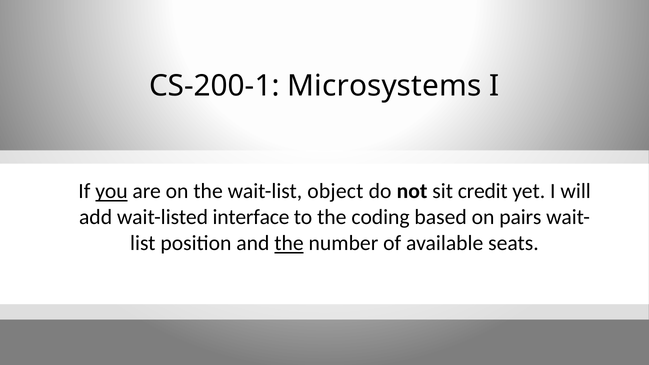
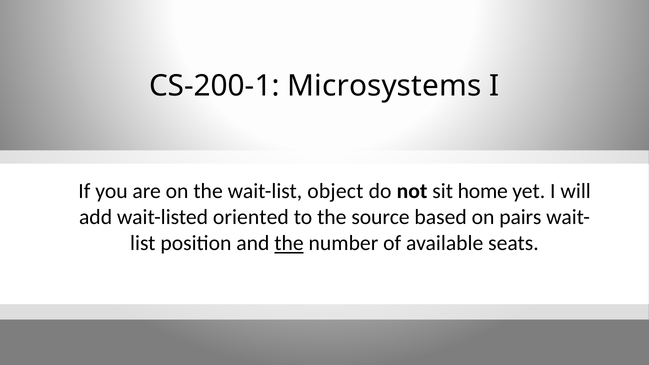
you underline: present -> none (111, 191)
credit: credit -> home (483, 191)
interface: interface -> oriented (251, 217)
coding: coding -> source (381, 217)
